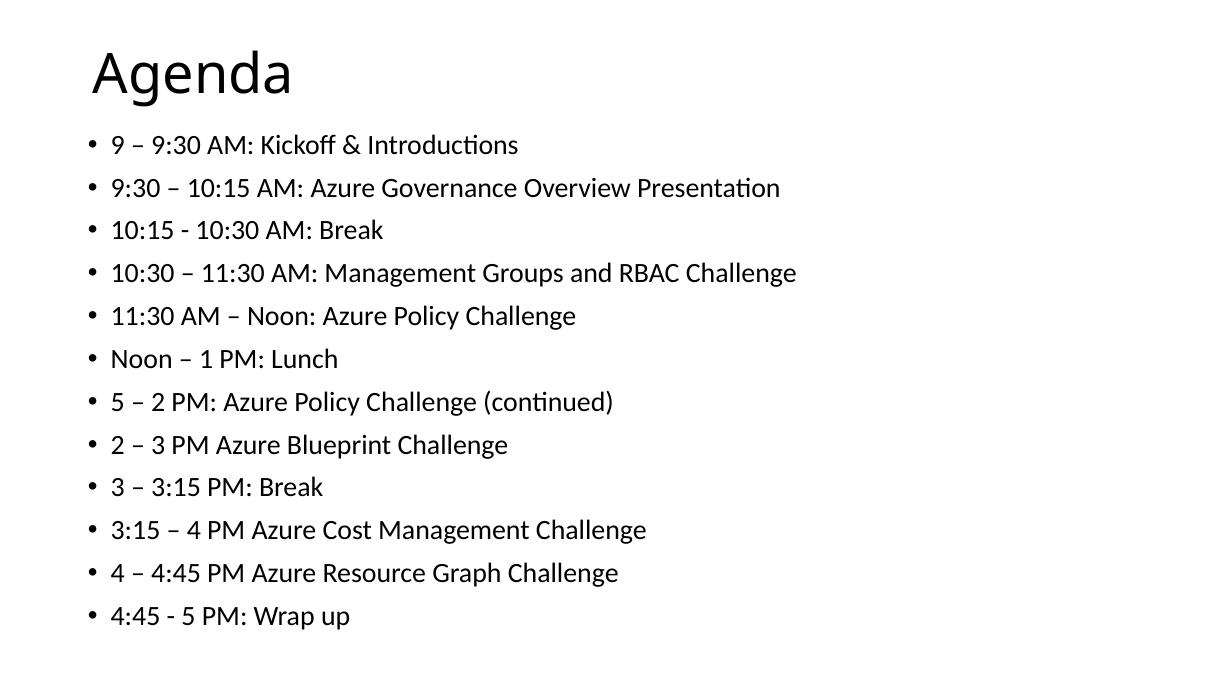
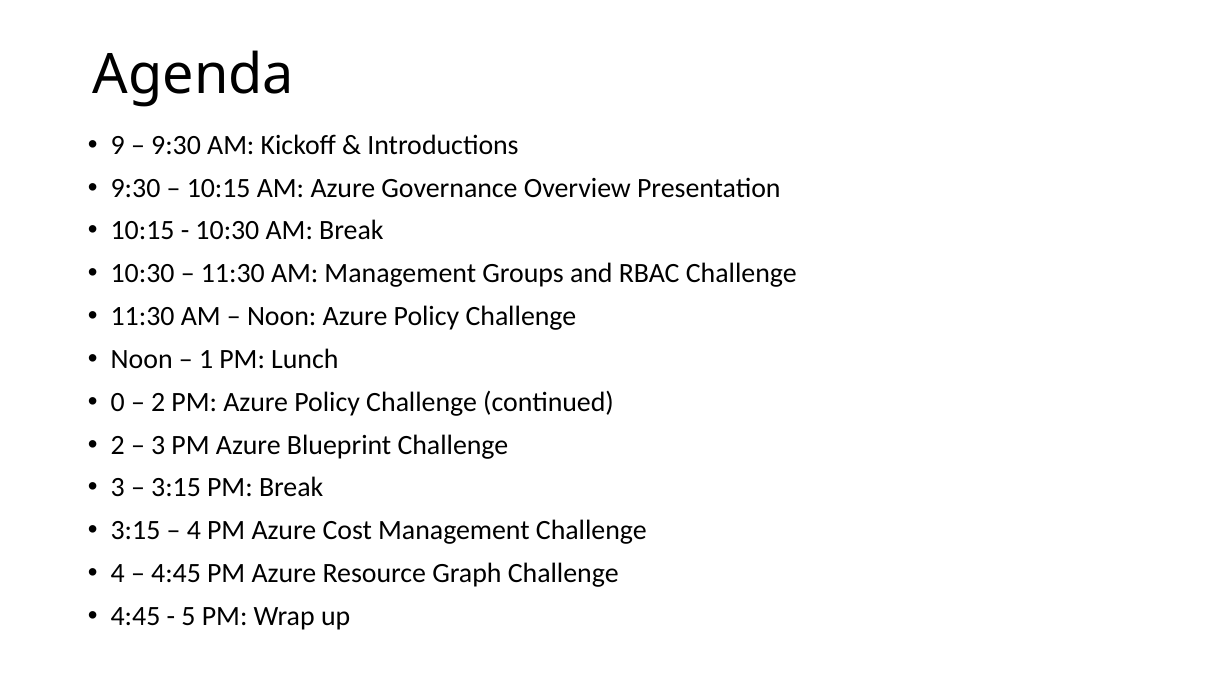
5: 5 -> 0 (118, 402)
